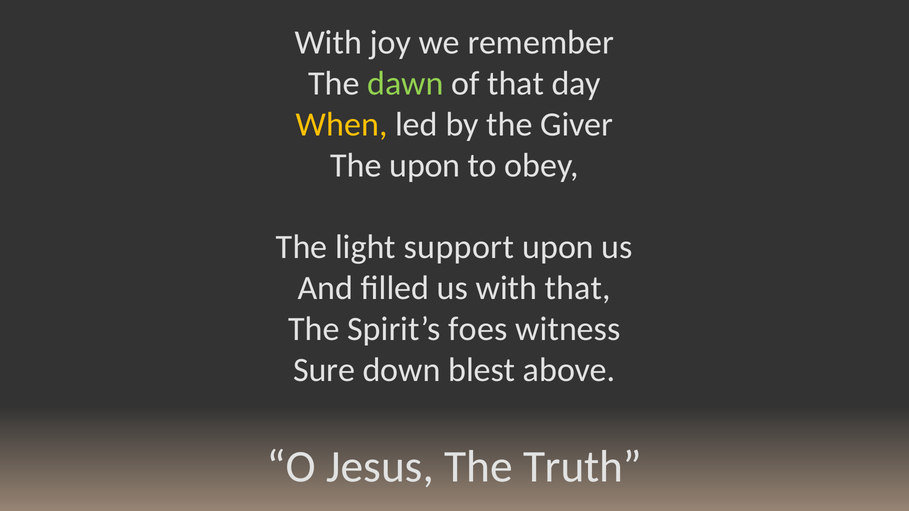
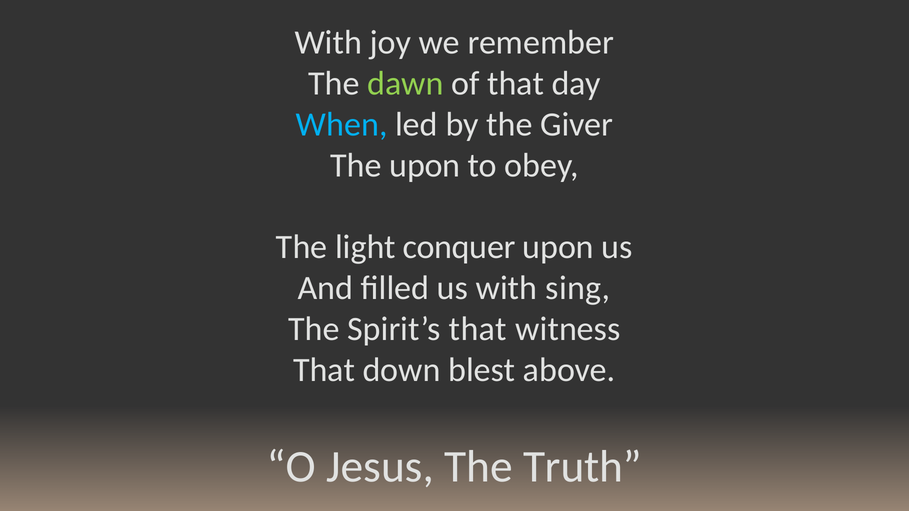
When colour: yellow -> light blue (342, 125)
support: support -> conquer (459, 247)
with that: that -> sing (578, 288)
Spirit’s foes: foes -> that (478, 329)
Sure: Sure -> That (324, 370)
